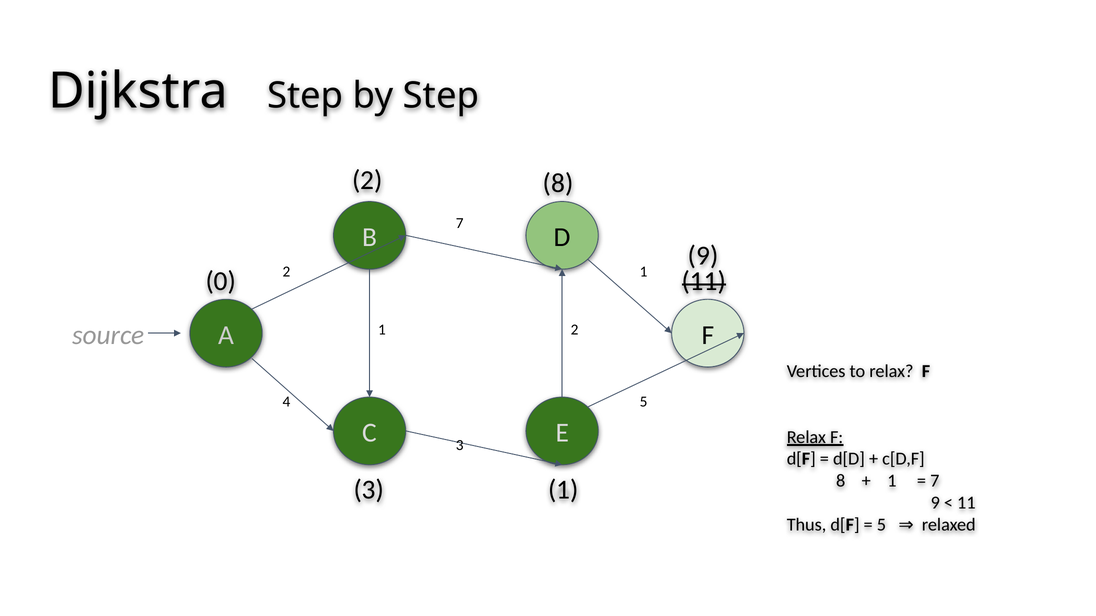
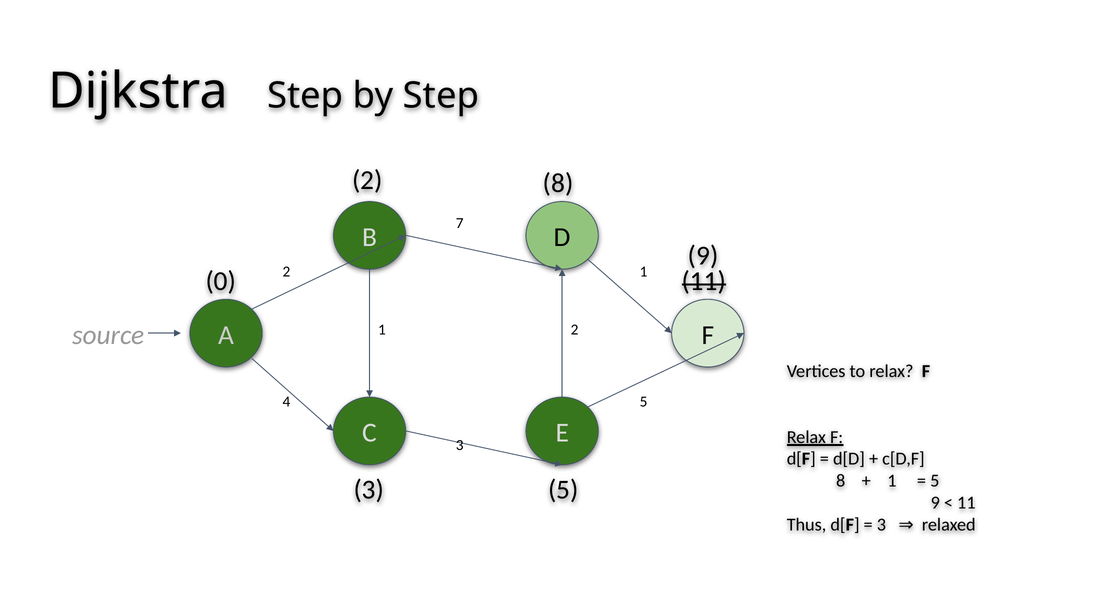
7: 7 -> 5 (935, 481)
3 1: 1 -> 5 (563, 490)
5: 5 -> 3 (881, 525)
